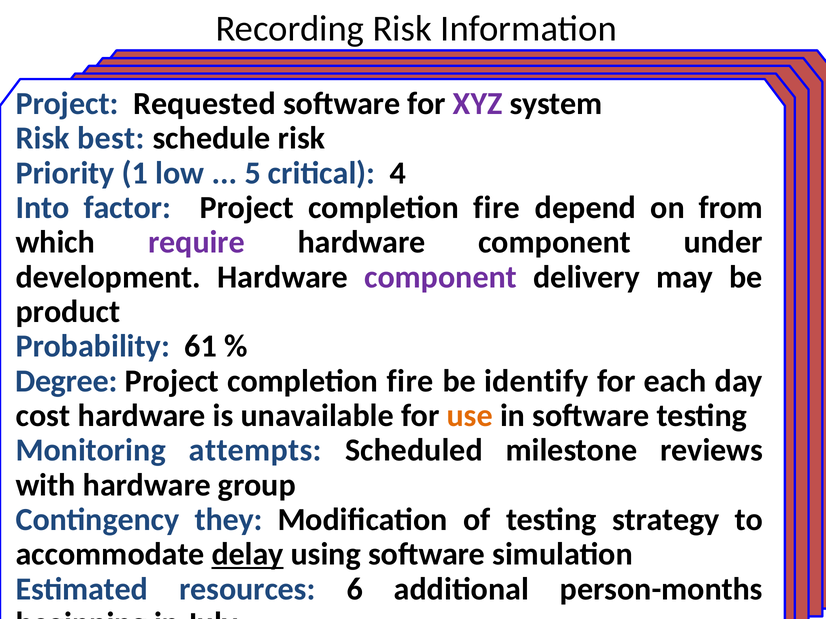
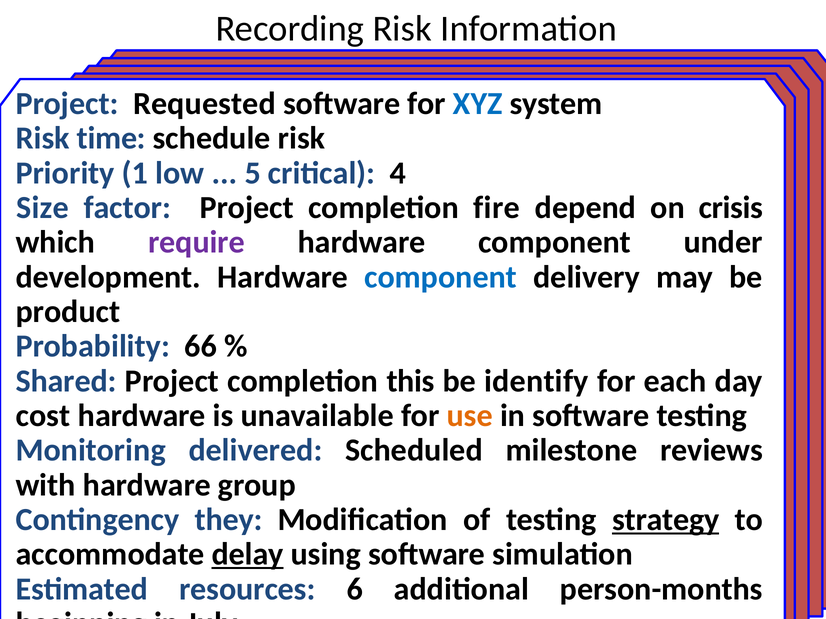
XYZ colour: purple -> blue (478, 104)
best: best -> time (111, 138)
Into: Into -> Size (42, 208)
from: from -> crisis (731, 208)
component colour: purple -> blue (441, 277)
61: 61 -> 66 (201, 347)
Degree: Degree -> Shared (66, 381)
fire: fire -> this (411, 381)
attempts: attempts -> delivered (256, 451)
strategy underline: none -> present (666, 520)
